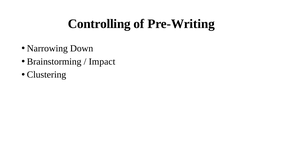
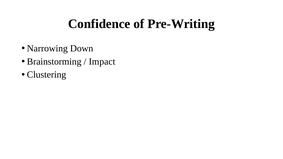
Controlling: Controlling -> Confidence (99, 24)
